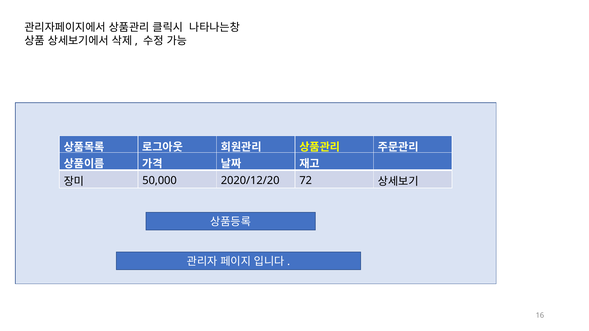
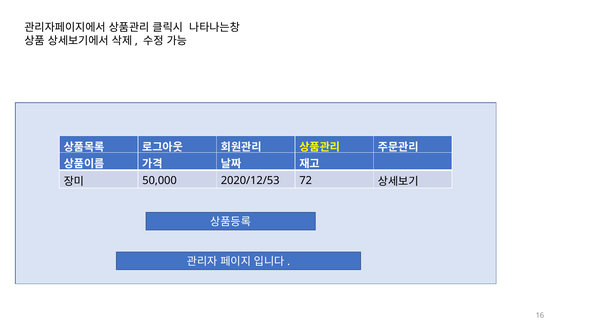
2020/12/20: 2020/12/20 -> 2020/12/53 (250, 181)
